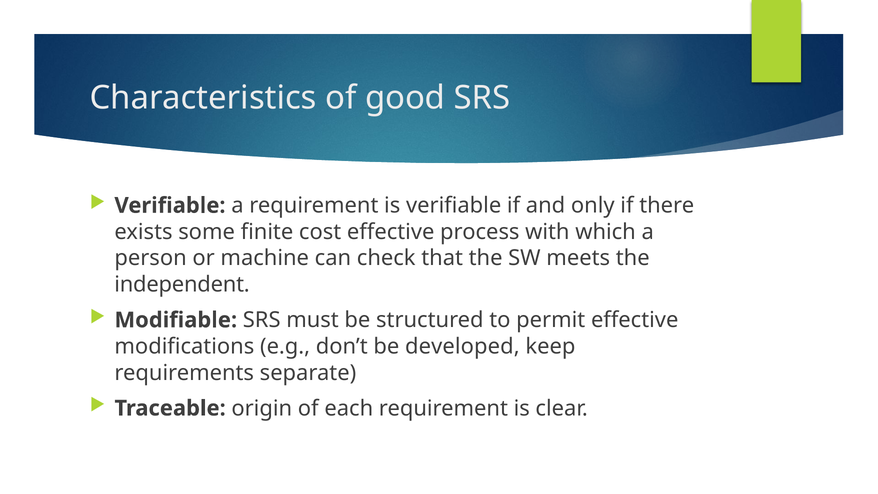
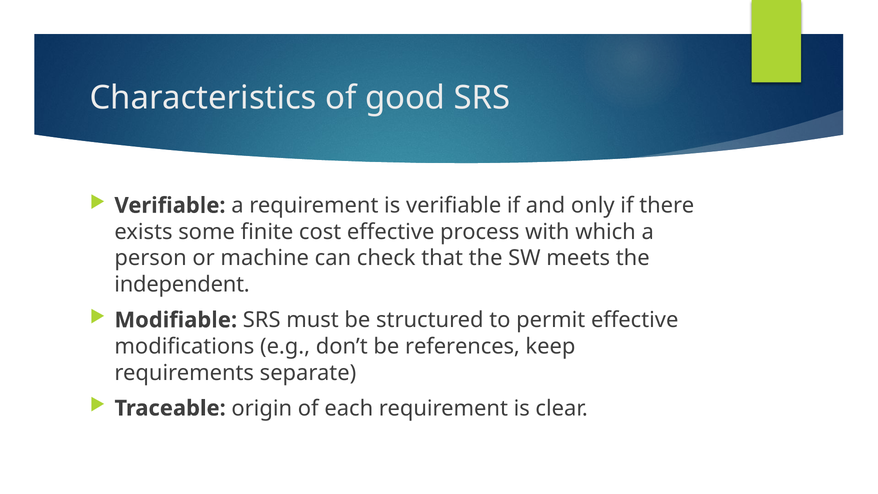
developed: developed -> references (462, 346)
